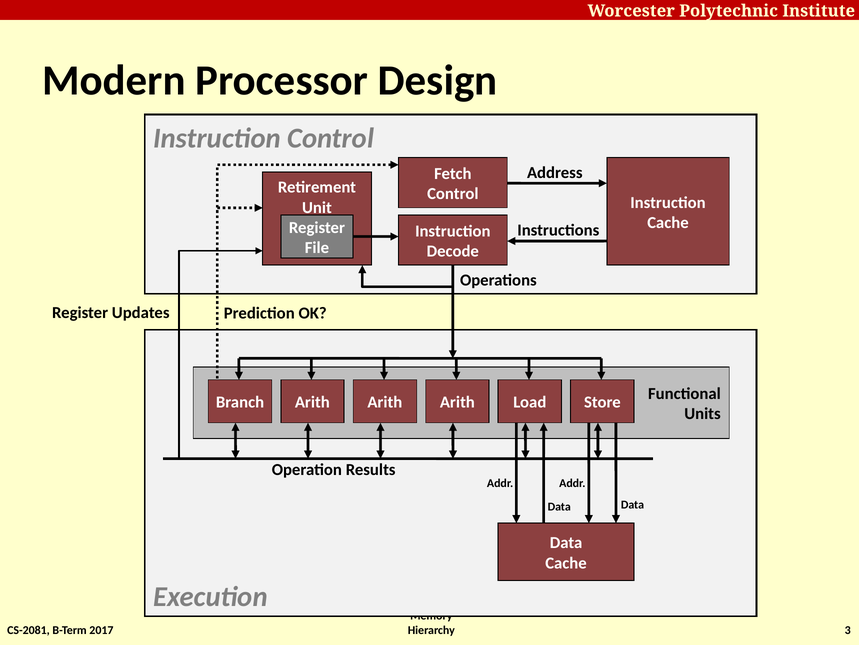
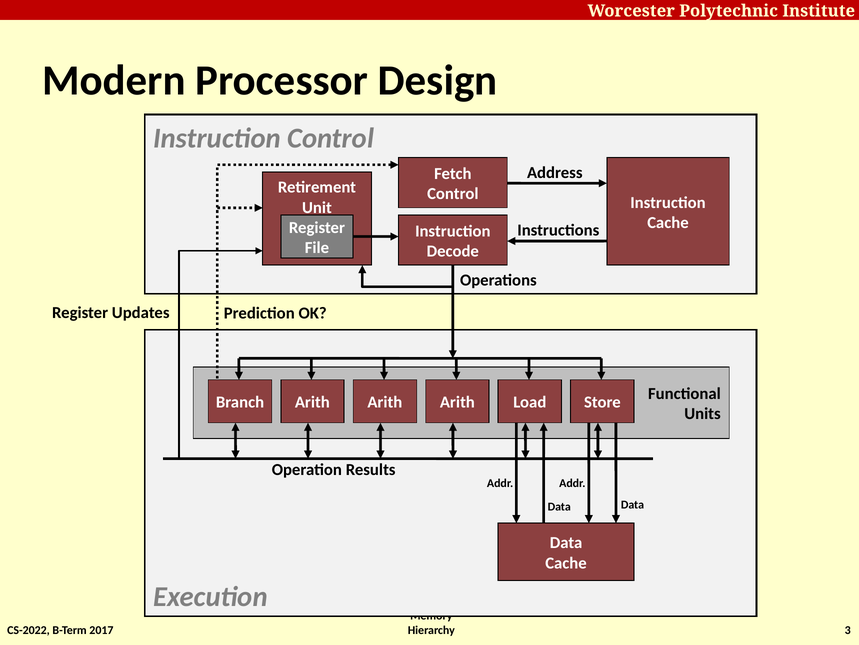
CS-2081: CS-2081 -> CS-2022 (28, 630)
